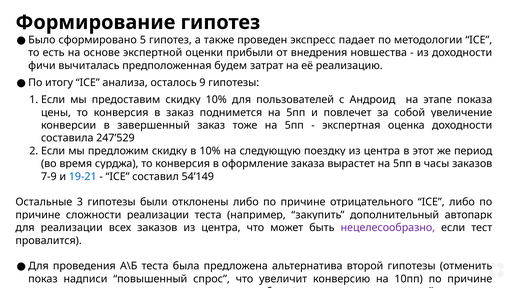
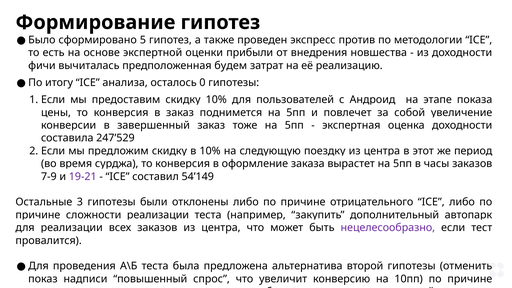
падает: падает -> против (357, 40)
9: 9 -> 0 (202, 83)
19-21 colour: blue -> purple (83, 176)
